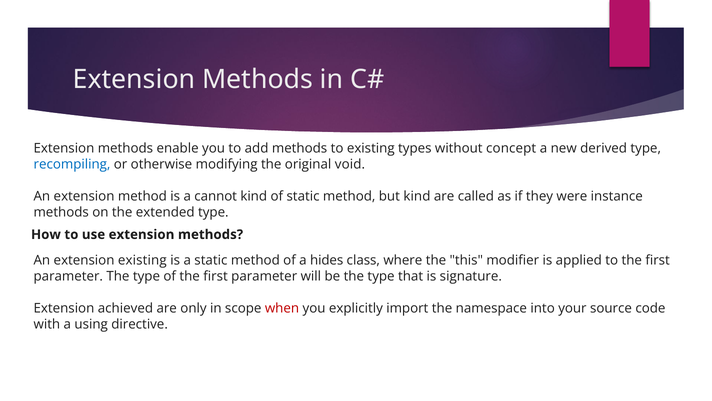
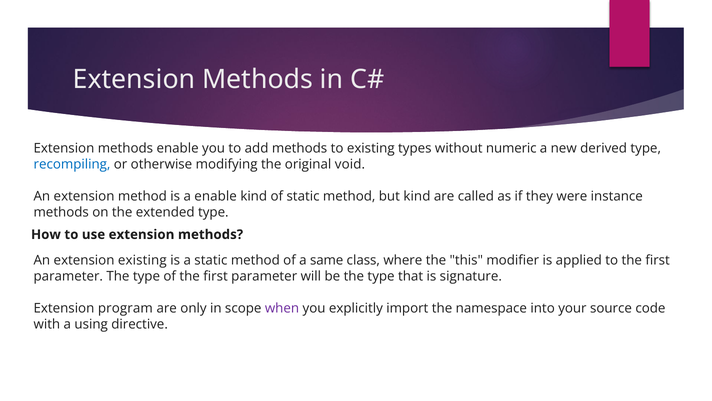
concept: concept -> numeric (511, 148)
a cannot: cannot -> enable (216, 196)
hides: hides -> same (327, 260)
achieved: achieved -> program (125, 308)
when colour: red -> purple (282, 308)
